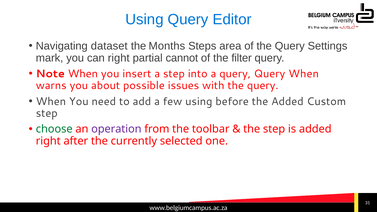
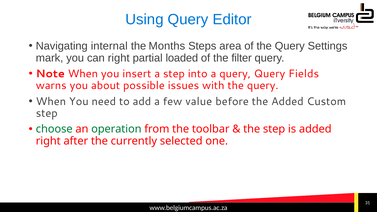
dataset: dataset -> internal (109, 46)
cannot: cannot -> loaded (182, 58)
Query When: When -> Fields (304, 74)
few using: using -> value (199, 101)
operation colour: purple -> green (116, 129)
